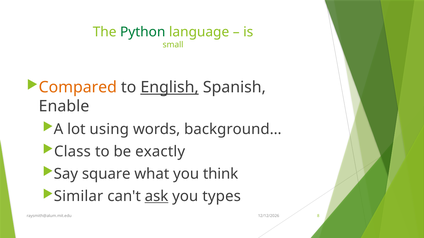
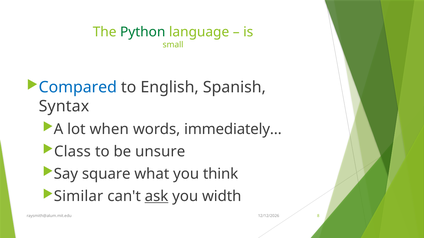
Compared colour: orange -> blue (78, 87)
English underline: present -> none (170, 87)
Enable: Enable -> Syntax (64, 106)
using: using -> when (109, 129)
background…: background… -> immediately… (233, 129)
exactly: exactly -> unsure (160, 152)
types: types -> width (222, 197)
